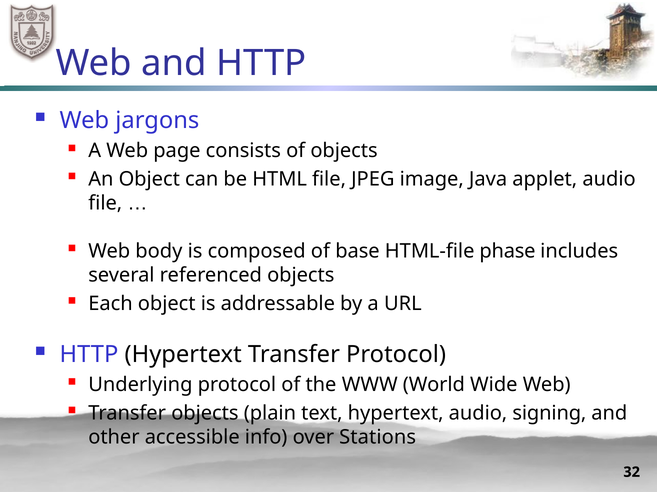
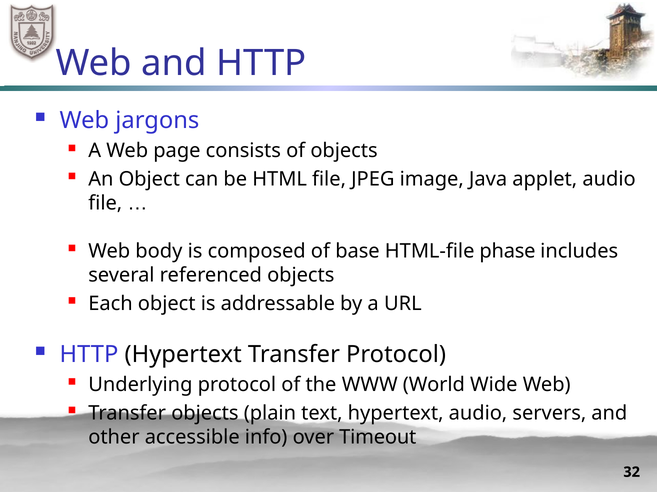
signing: signing -> servers (549, 414)
Stations: Stations -> Timeout (378, 438)
